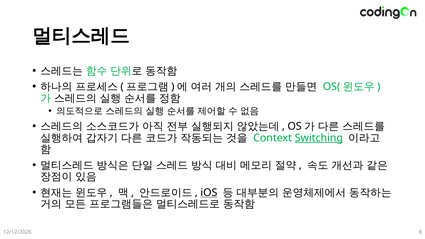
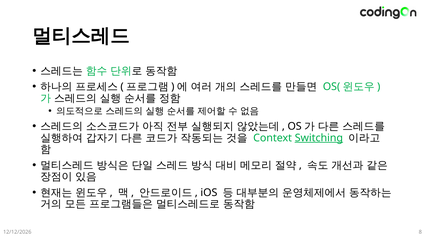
iOS underline: present -> none (209, 193)
